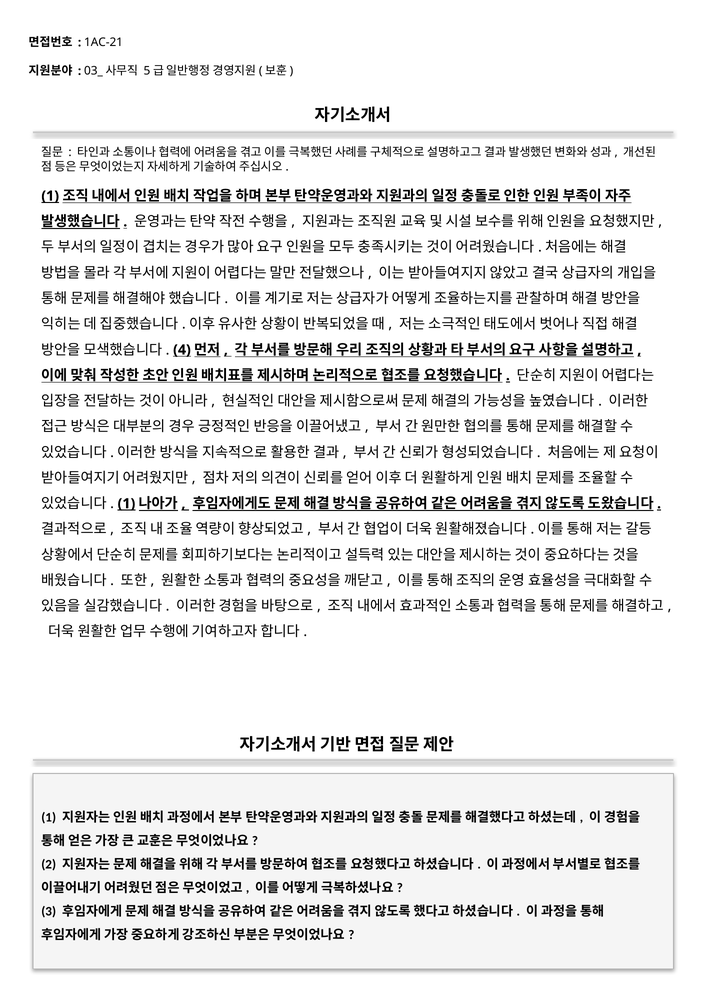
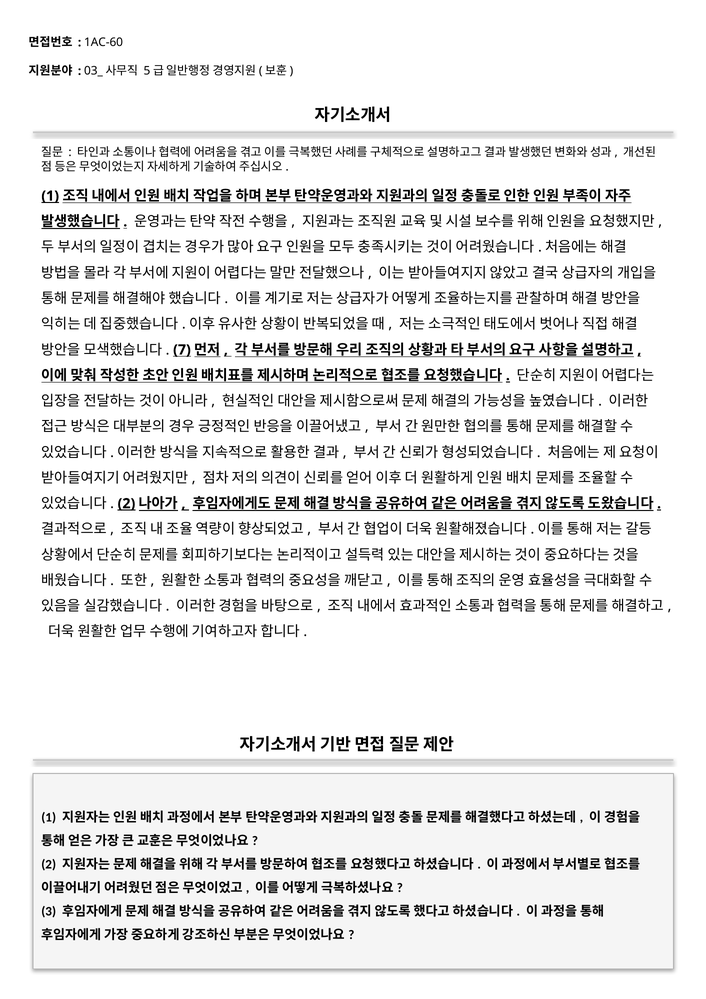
1AC-21: 1AC-21 -> 1AC-60 (104, 42)
4: 4 -> 7 (182, 350)
1: 1 -> 2 (126, 503)
